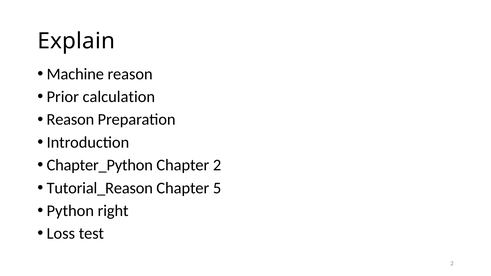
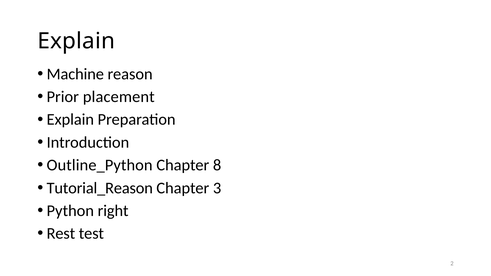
calculation: calculation -> placement (119, 97)
Reason: Reason -> Explain (70, 120)
Chapter_Python: Chapter_Python -> Outline_Python (100, 165)
Chapter 2: 2 -> 8 (217, 165)
5: 5 -> 3 (217, 188)
Loss: Loss -> Rest (61, 234)
